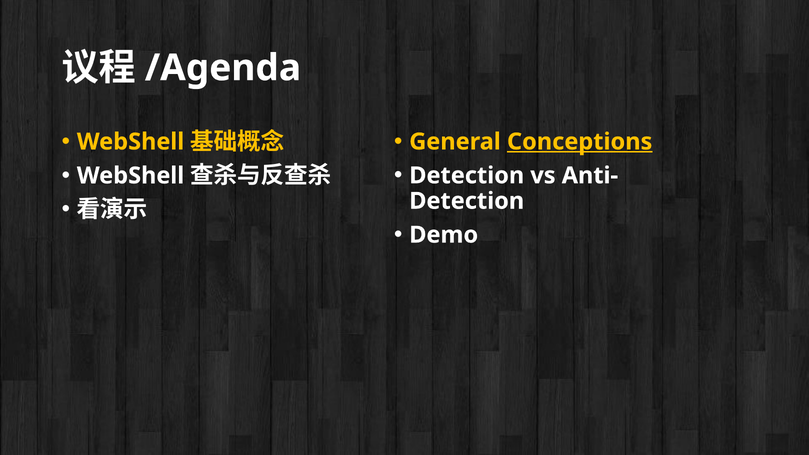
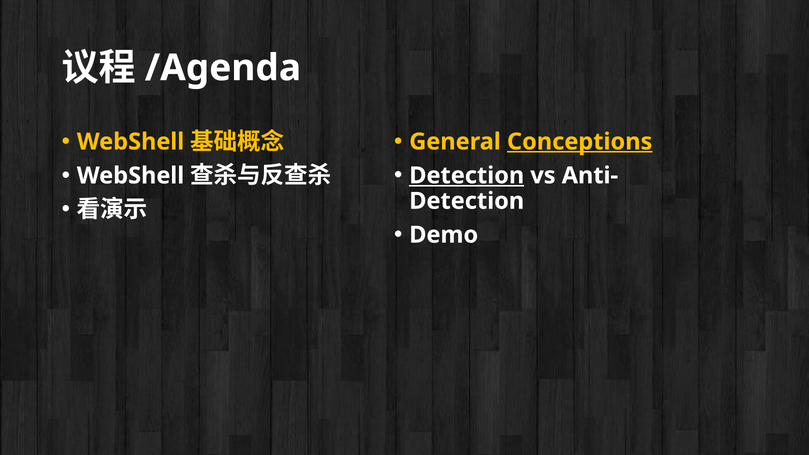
Detection underline: none -> present (467, 176)
